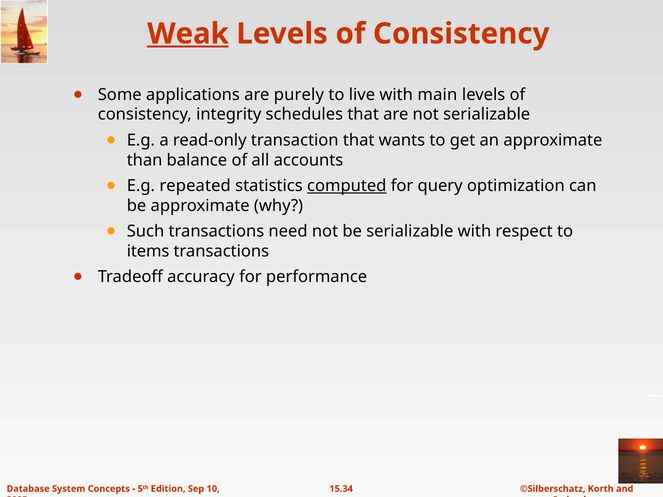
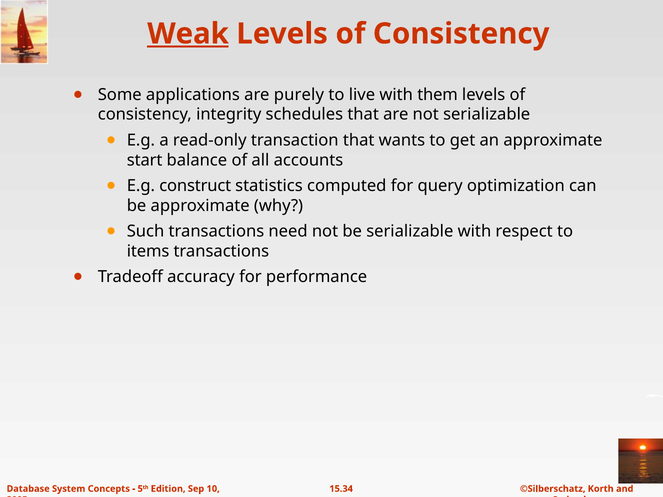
main: main -> them (438, 95)
than: than -> start (145, 160)
repeated: repeated -> construct (195, 186)
computed underline: present -> none (347, 186)
